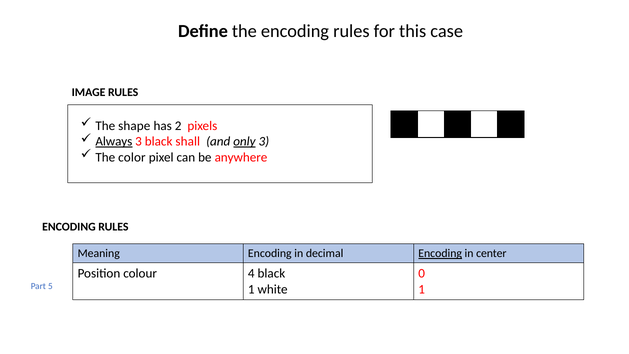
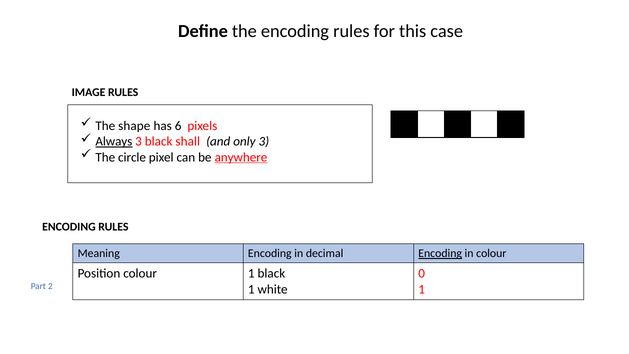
2: 2 -> 6 (178, 126)
only underline: present -> none (244, 141)
color: color -> circle (132, 157)
anywhere underline: none -> present (241, 157)
in center: center -> colour (491, 253)
colour 4: 4 -> 1 (251, 273)
5: 5 -> 2 (50, 286)
